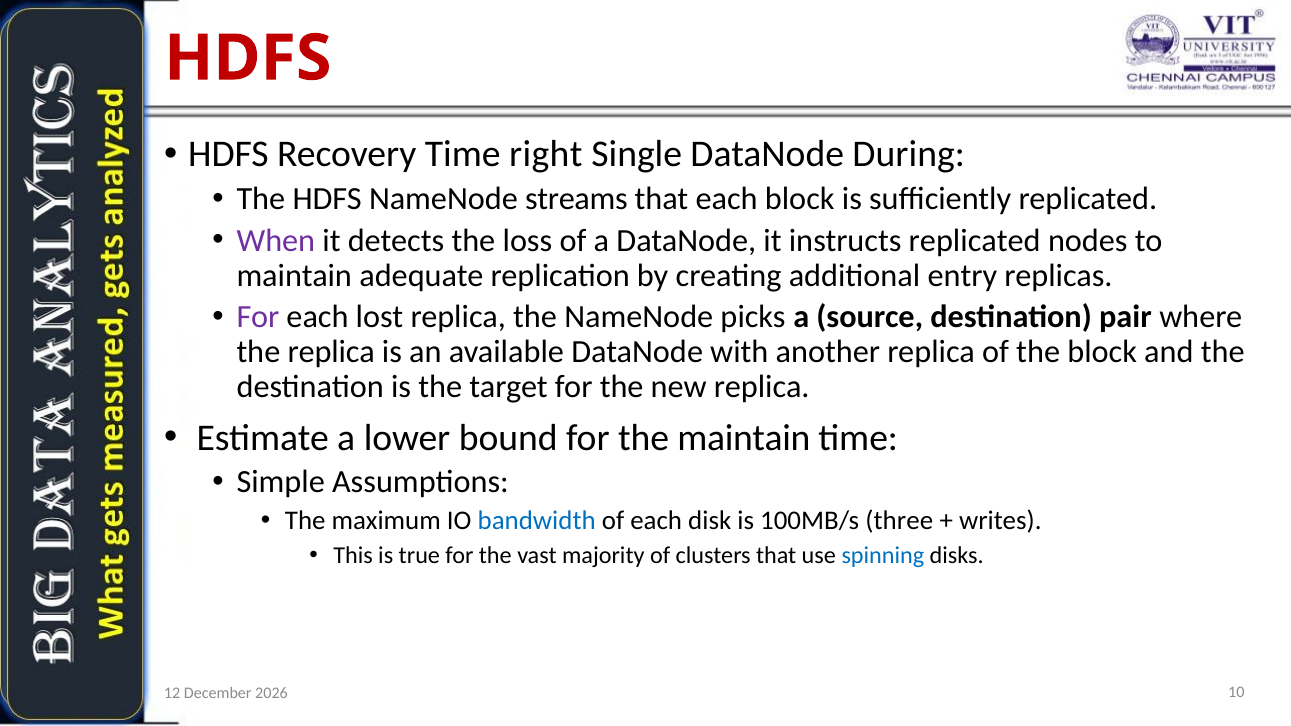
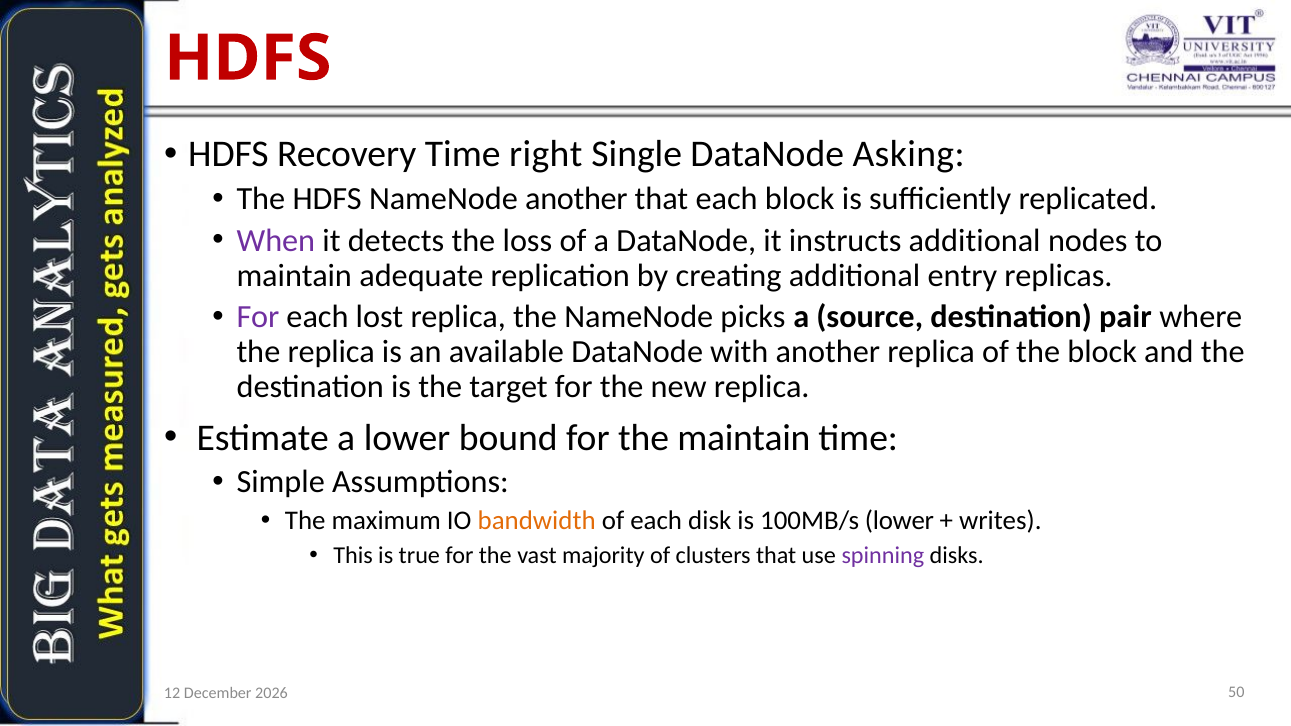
During: During -> Asking (909, 155)
NameNode streams: streams -> another (576, 199)
instructs replicated: replicated -> additional (975, 241)
bandwidth colour: blue -> orange (537, 521)
100MB/s three: three -> lower (900, 521)
spinning colour: blue -> purple (883, 555)
10: 10 -> 50 (1236, 692)
